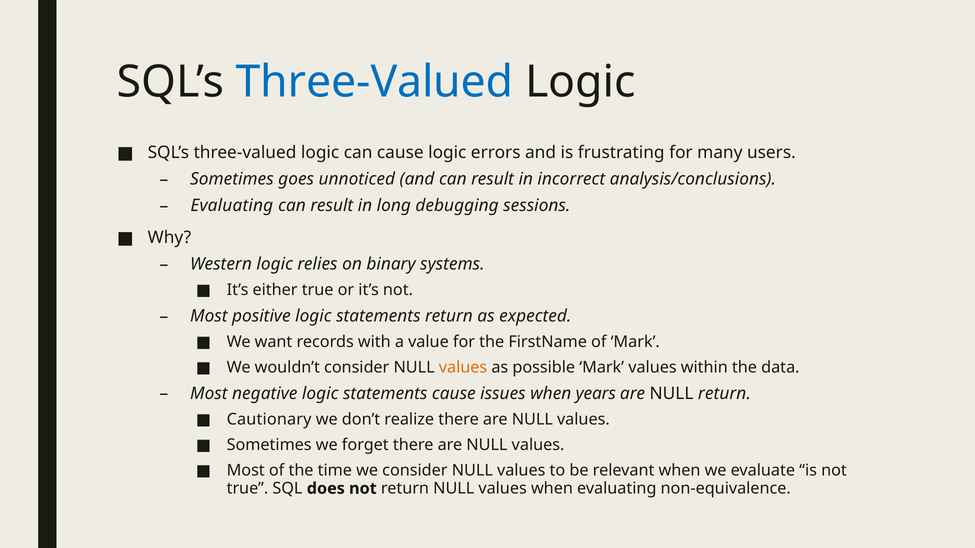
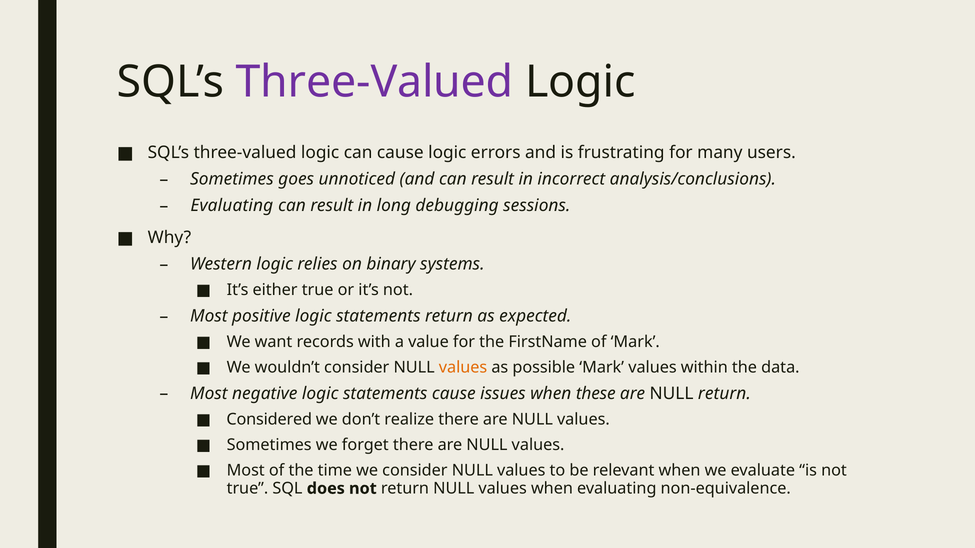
Three-Valued colour: blue -> purple (375, 82)
years: years -> these (596, 394)
Cautionary: Cautionary -> Considered (269, 420)
